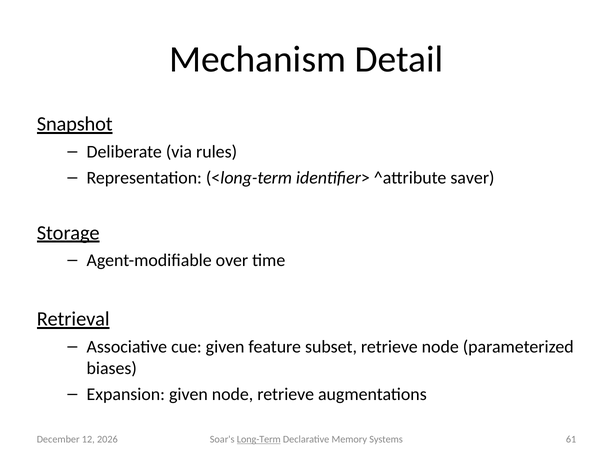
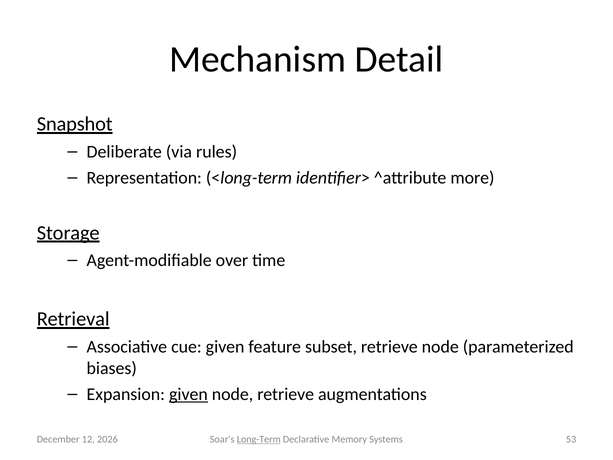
saver: saver -> more (472, 178)
given underline: none -> present (188, 394)
61: 61 -> 53 (571, 439)
